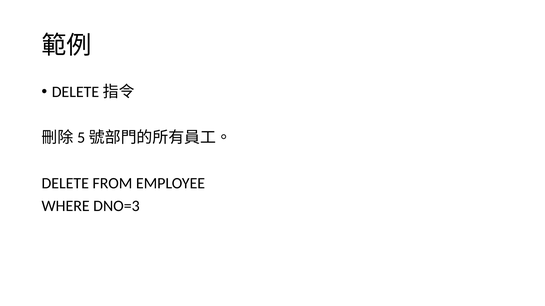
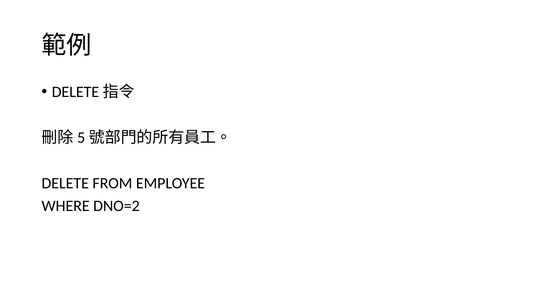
DNO=3: DNO=3 -> DNO=2 (116, 206)
